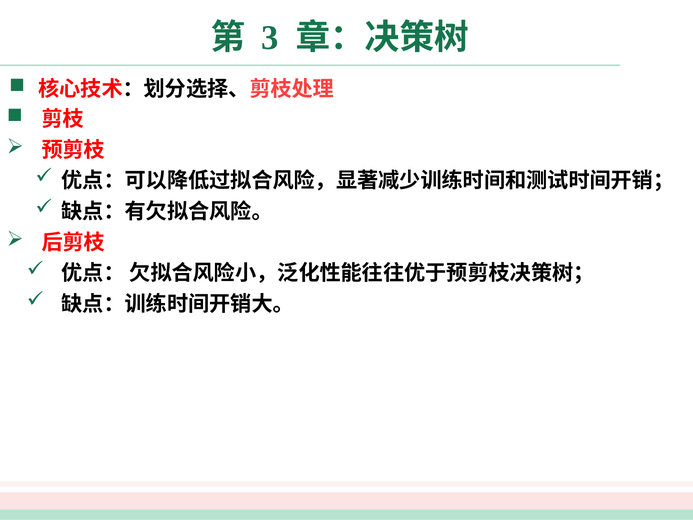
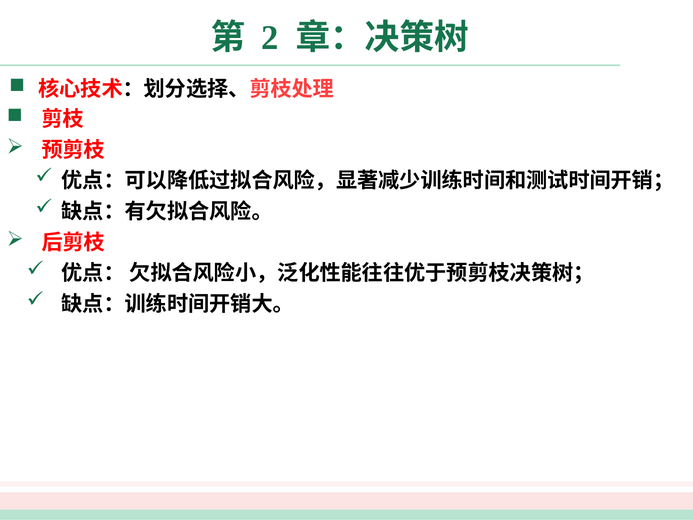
3: 3 -> 2 (270, 38)
